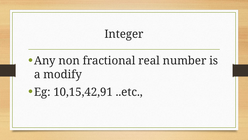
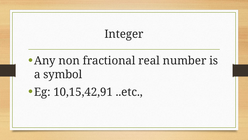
modify: modify -> symbol (63, 74)
